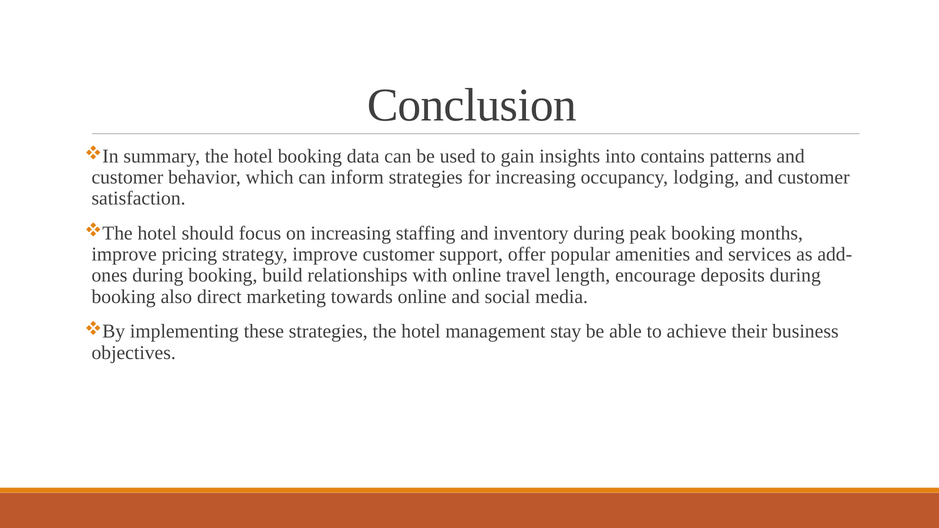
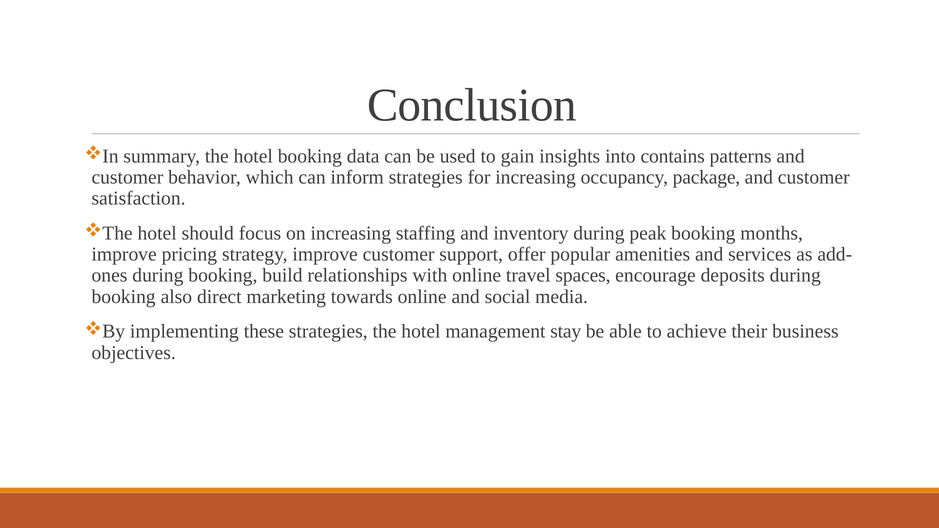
lodging: lodging -> package (706, 177)
length: length -> spaces (583, 276)
